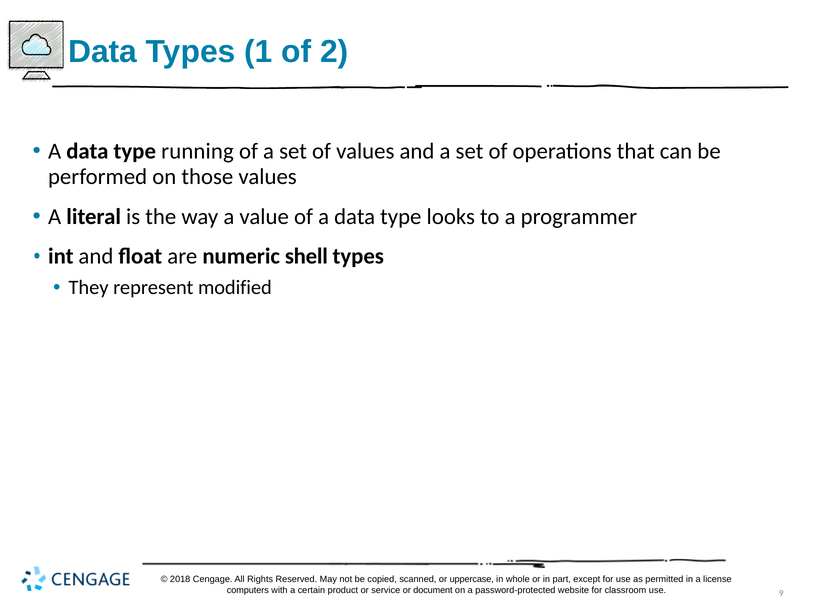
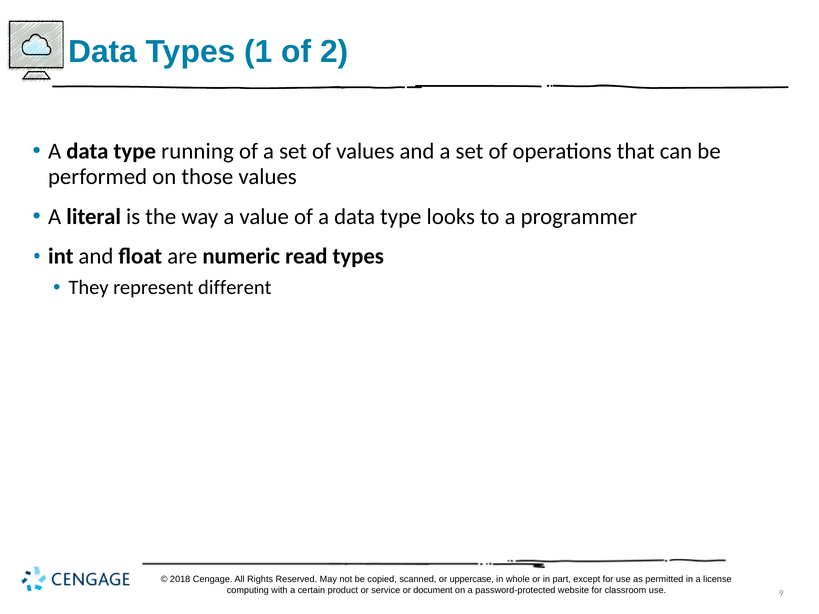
shell: shell -> read (306, 256)
modified: modified -> different (235, 288)
computers: computers -> computing (248, 590)
